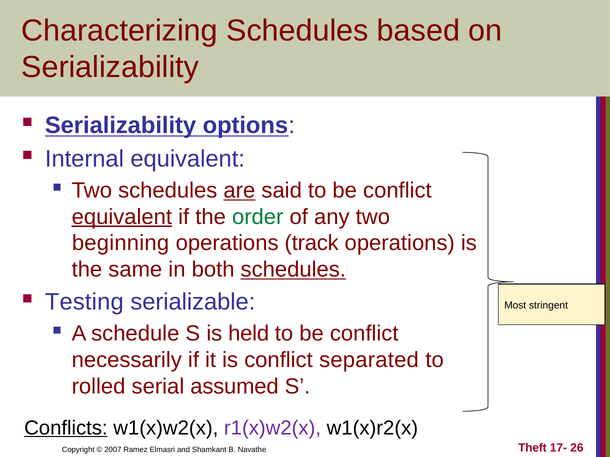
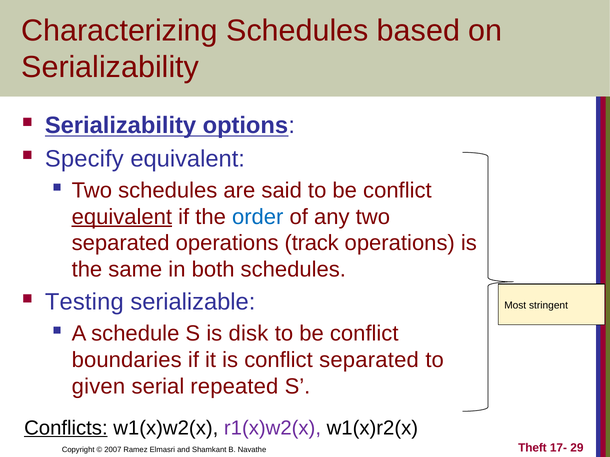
Internal: Internal -> Specify (84, 159)
are underline: present -> none (239, 191)
order colour: green -> blue (258, 217)
beginning: beginning -> separated (121, 244)
schedules underline: present -> none (293, 270)
held: held -> disk (248, 334)
necessarily: necessarily -> boundaries (127, 360)
rolled: rolled -> given (98, 387)
assumed: assumed -> repeated (234, 387)
26: 26 -> 29 (577, 448)
